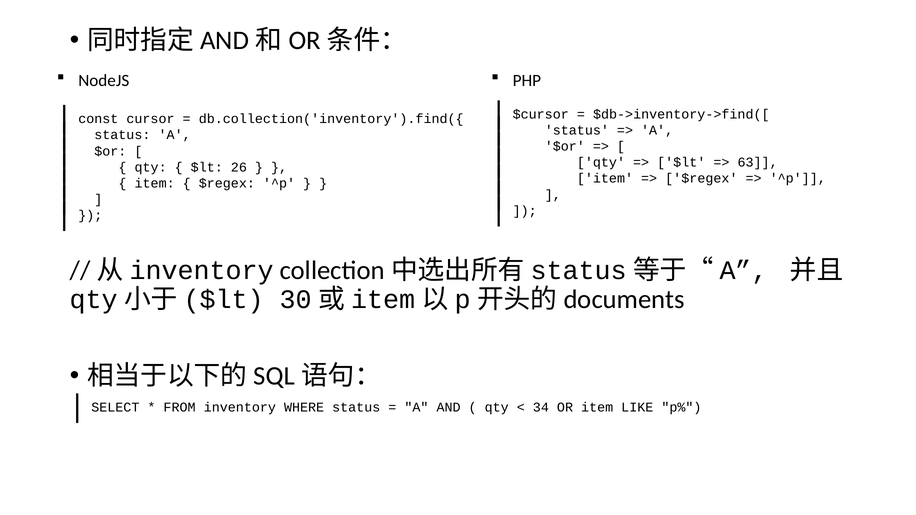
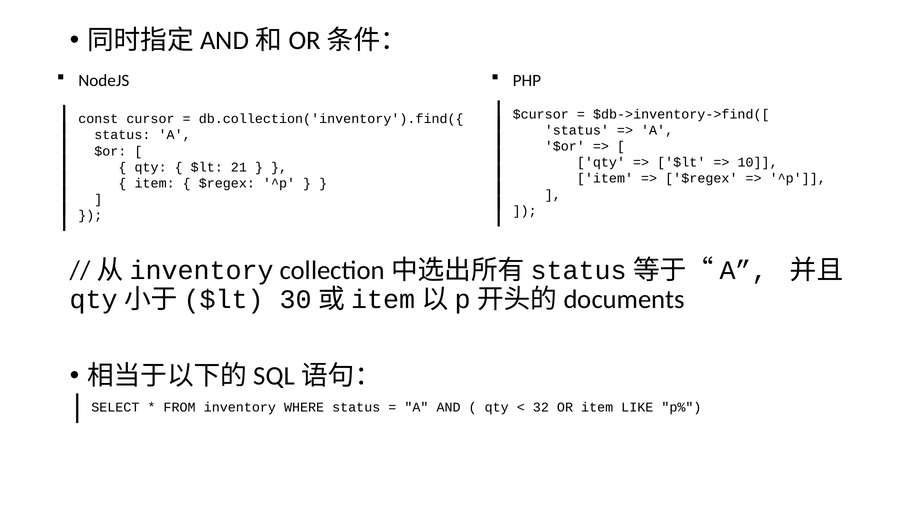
63: 63 -> 10 (758, 163)
26: 26 -> 21 (239, 167)
34: 34 -> 32 (541, 407)
